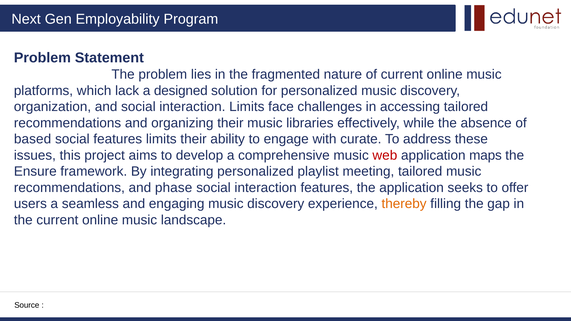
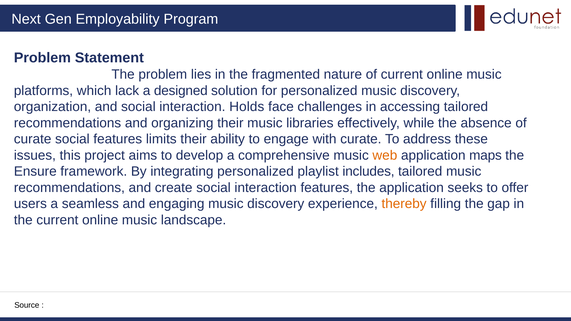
interaction Limits: Limits -> Holds (247, 107)
based: based -> curate (33, 139)
web colour: red -> orange (385, 155)
meeting: meeting -> includes (368, 172)
phase: phase -> create (174, 188)
